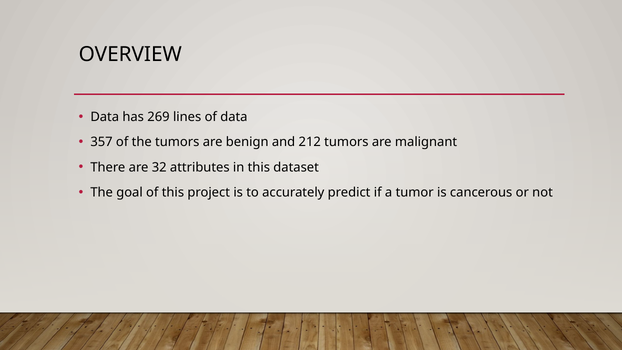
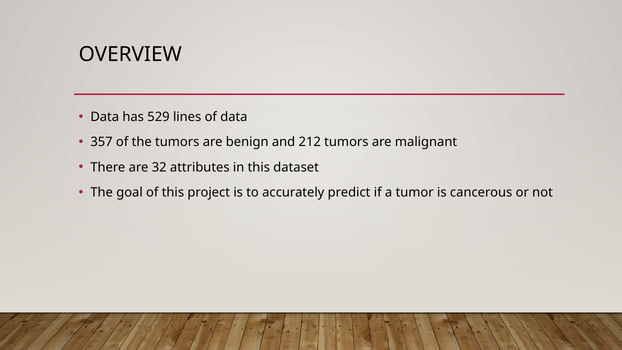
269: 269 -> 529 (158, 117)
